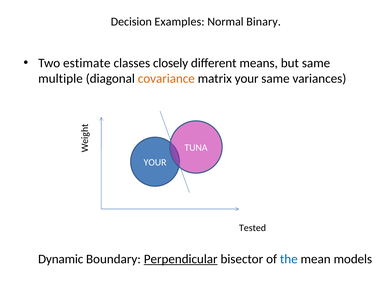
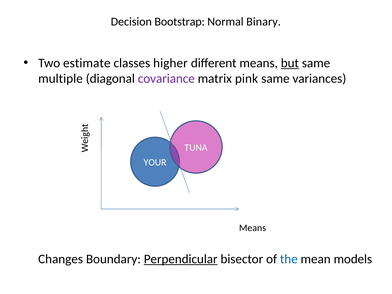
Examples: Examples -> Bootstrap (180, 22)
closely: closely -> higher (170, 63)
but underline: none -> present (290, 63)
covariance colour: orange -> purple (166, 79)
matrix your: your -> pink (247, 79)
Tested: Tested -> Means (253, 228)
Dynamic: Dynamic -> Changes (61, 259)
